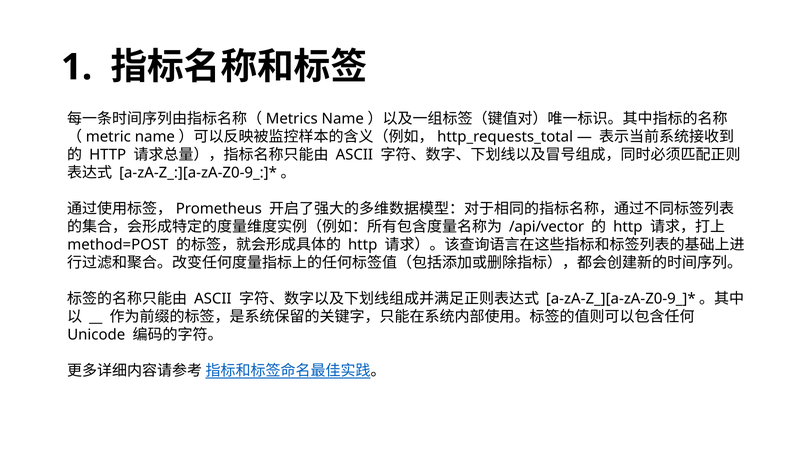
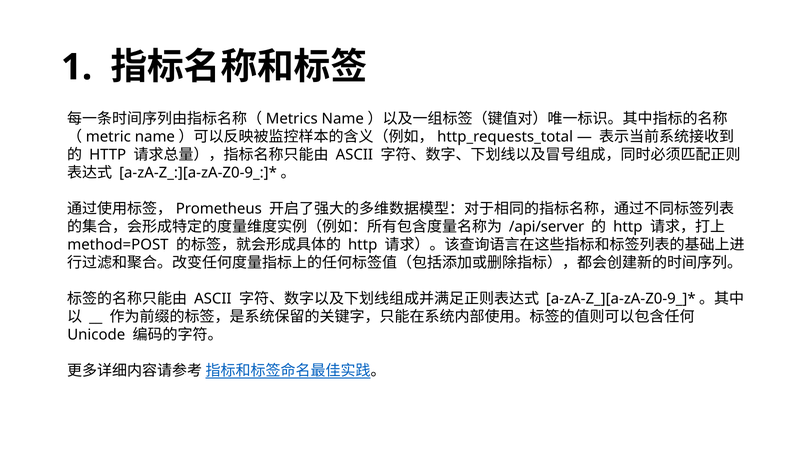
/api/vector: /api/vector -> /api/server (547, 227)
